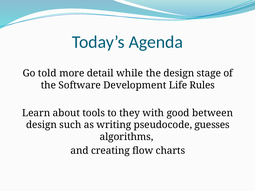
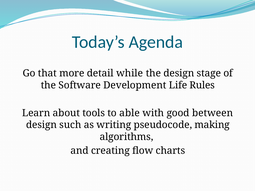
told: told -> that (47, 73)
they: they -> able (130, 113)
guesses: guesses -> making (212, 125)
